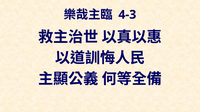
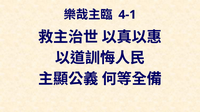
4-3: 4-3 -> 4-1 (127, 15)
